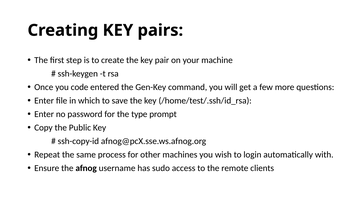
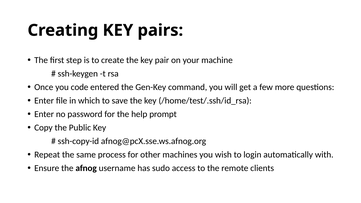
type: type -> help (139, 114)
